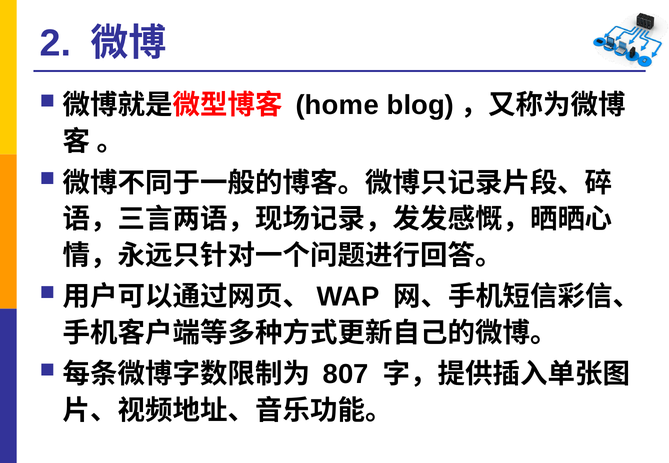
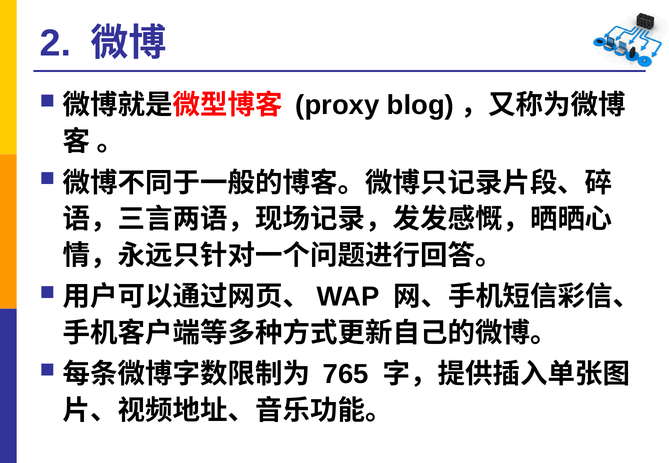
home: home -> proxy (337, 105)
807: 807 -> 765 (346, 375)
